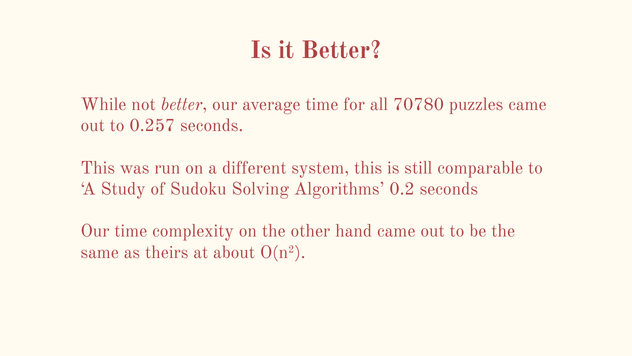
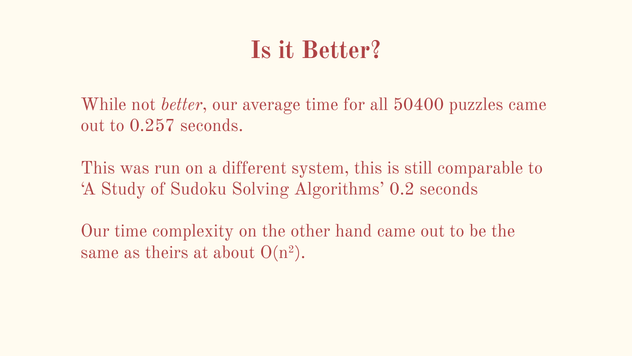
70780: 70780 -> 50400 (419, 104)
